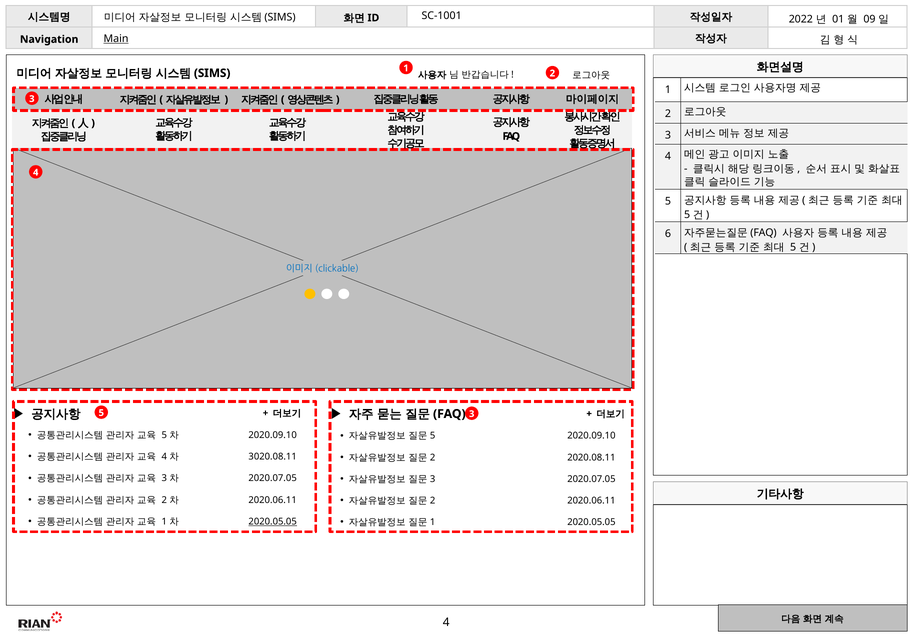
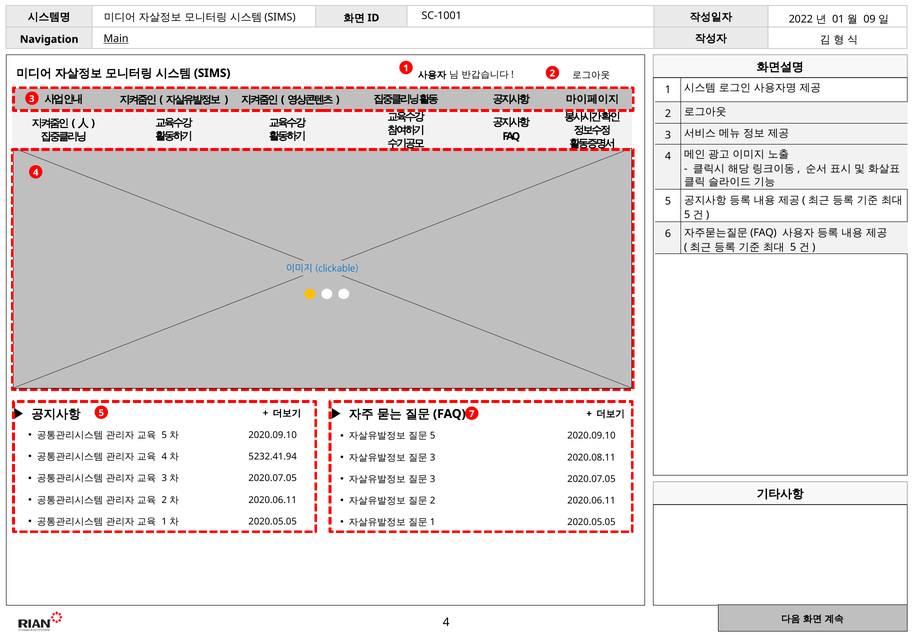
5 3: 3 -> 7 (472, 414)
3020.08.11: 3020.08.11 -> 5232.41.94 (273, 457)
2: 2 -> 3 (433, 458)
2020.05.05 underline: present -> none (273, 522)
